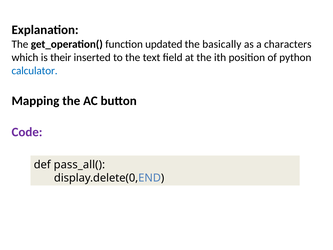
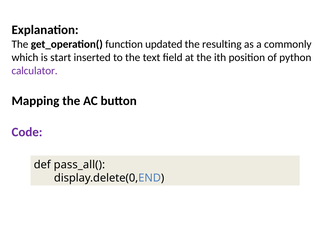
basically: basically -> resulting (222, 44)
characters: characters -> commonly (288, 44)
their: their -> start (61, 57)
calculator colour: blue -> purple (35, 71)
